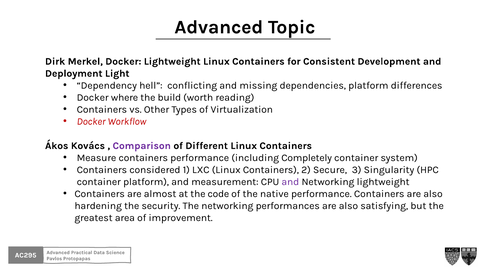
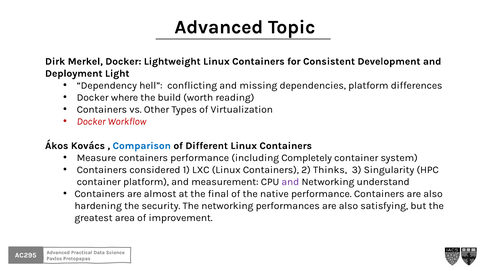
Comparison colour: purple -> blue (142, 146)
Secure: Secure -> Thinks (330, 170)
Networking lightweight: lightweight -> understand (383, 182)
code: code -> final (218, 194)
